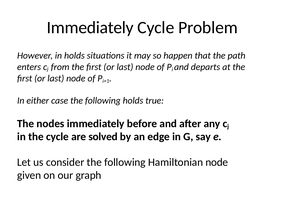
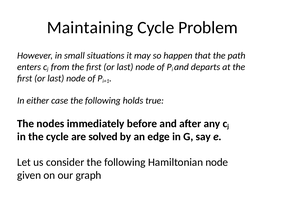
Immediately: Immediately -> Maintaining (90, 28)
in holds: holds -> small (74, 55)
